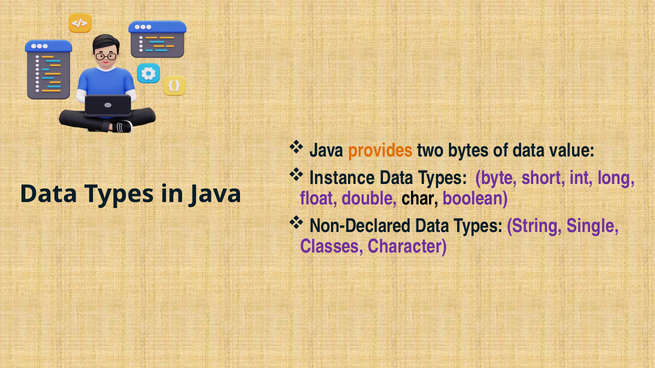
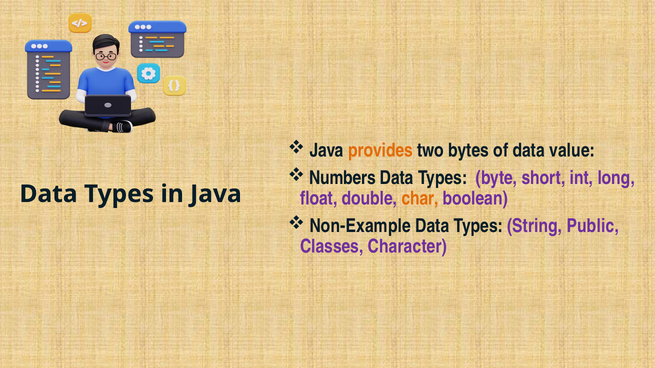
Instance: Instance -> Numbers (343, 178)
char colour: black -> orange (420, 199)
Non-Declared: Non-Declared -> Non-Example (360, 226)
Single: Single -> Public (593, 226)
